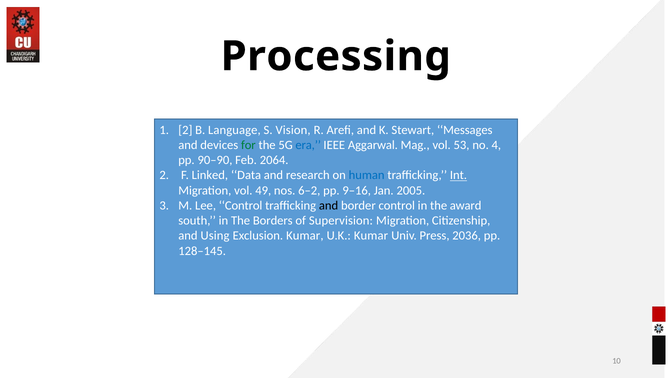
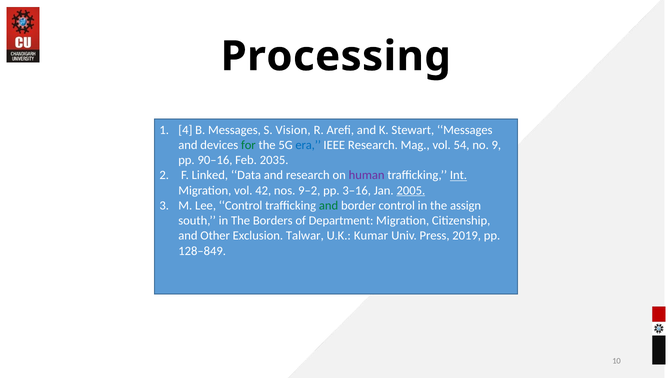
1 2: 2 -> 4 (185, 130)
B Language: Language -> Messages (234, 130)
IEEE Aggarwal: Aggarwal -> Research (373, 145)
53: 53 -> 54 (462, 145)
4: 4 -> 9 (496, 145)
90–90: 90–90 -> 90–16 (215, 160)
2064: 2064 -> 2035 (274, 160)
human colour: blue -> purple (367, 175)
49: 49 -> 42 (263, 190)
6–2: 6–2 -> 9–2 (309, 190)
9–16: 9–16 -> 3–16 (357, 190)
2005 underline: none -> present (411, 190)
and colour: black -> green (329, 206)
award: award -> assign (466, 206)
Supervision: Supervision -> Department (341, 221)
Using: Using -> Other (215, 236)
Exclusion Kumar: Kumar -> Talwar (305, 236)
2036: 2036 -> 2019 (467, 236)
128–145: 128–145 -> 128–849 (202, 251)
